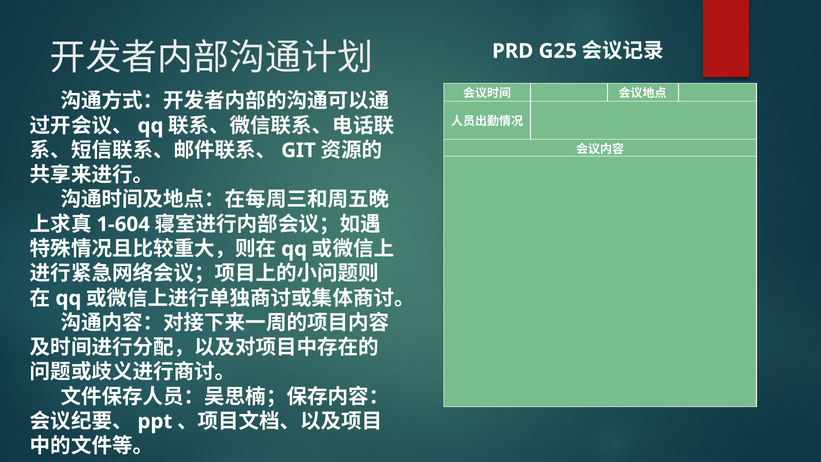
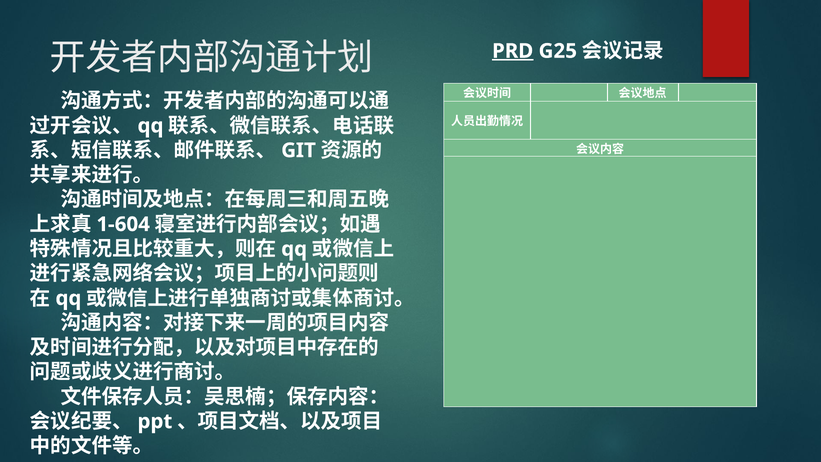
PRD underline: none -> present (513, 51)
